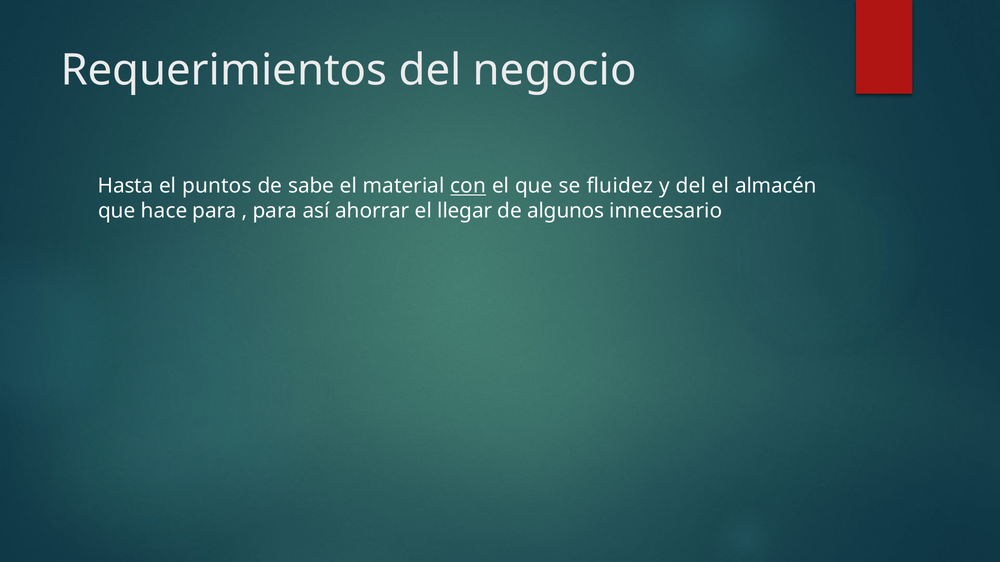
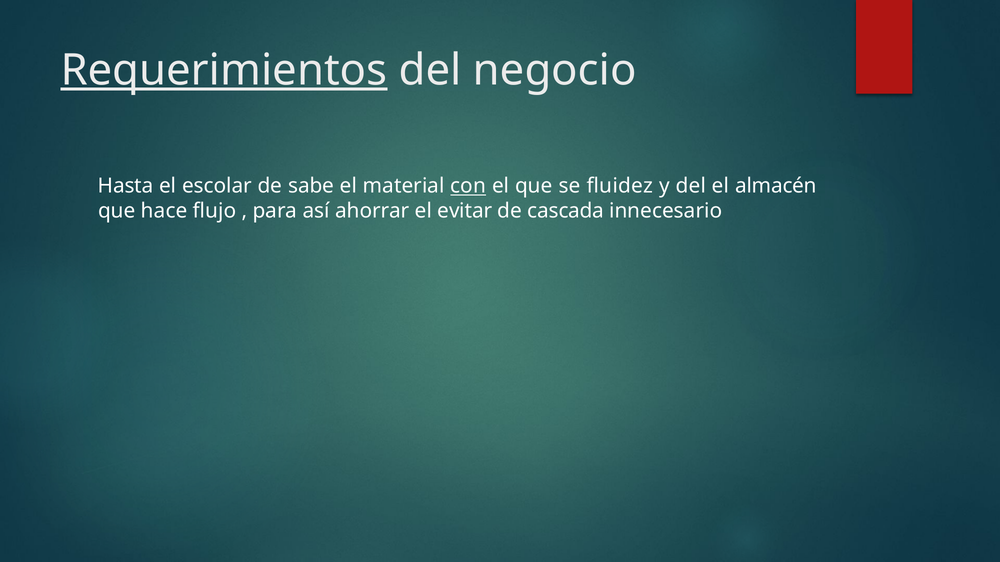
Requerimientos underline: none -> present (224, 70)
puntos: puntos -> escolar (217, 186)
hace para: para -> flujo (214, 211)
llegar: llegar -> evitar (465, 211)
algunos: algunos -> cascada (566, 211)
